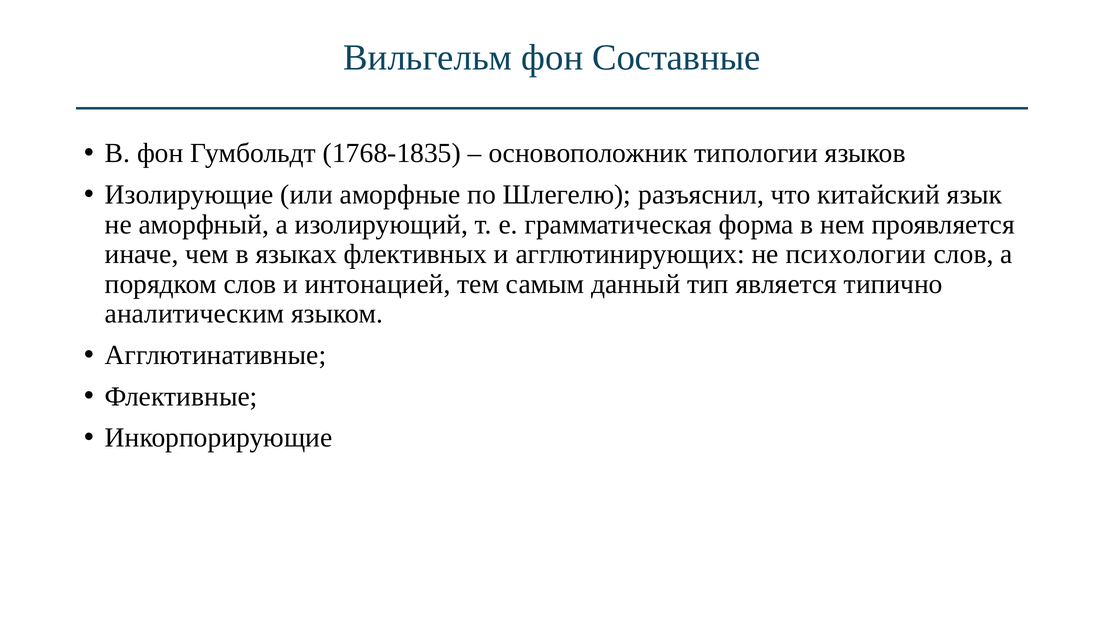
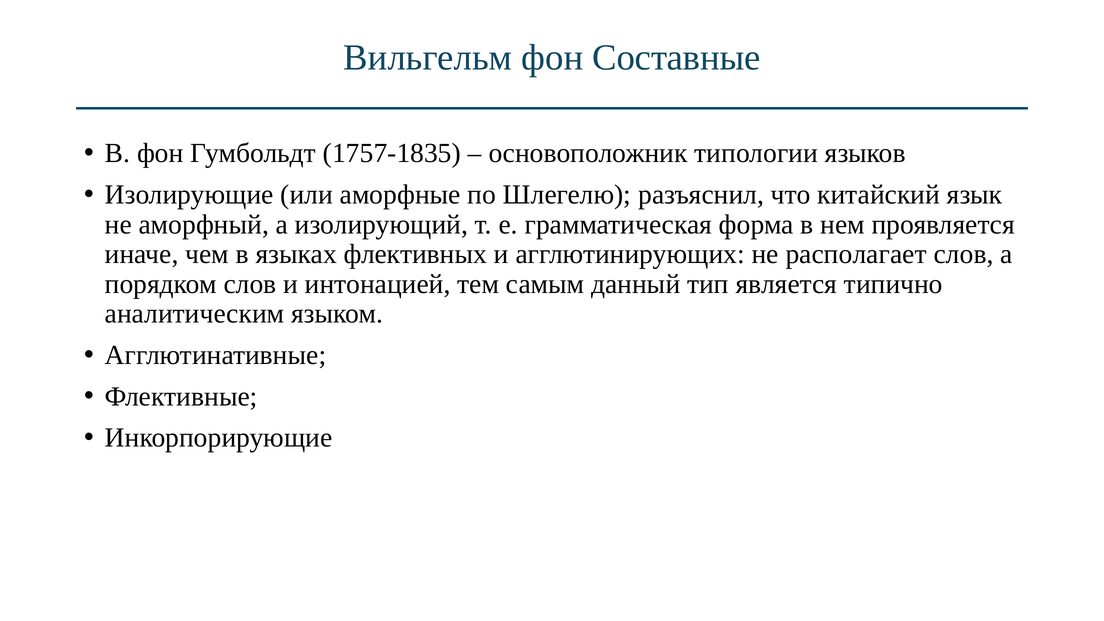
1768-1835: 1768-1835 -> 1757-1835 (392, 153)
психологии: психологии -> располагает (856, 254)
